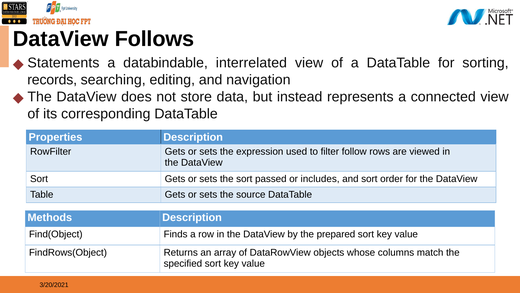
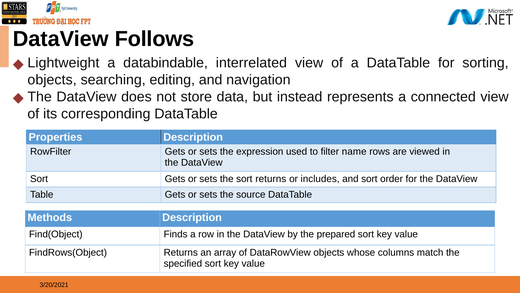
Statements: Statements -> Lightweight (63, 63)
records: records -> objects (52, 80)
follow: follow -> name (354, 151)
sort passed: passed -> returns (271, 179)
